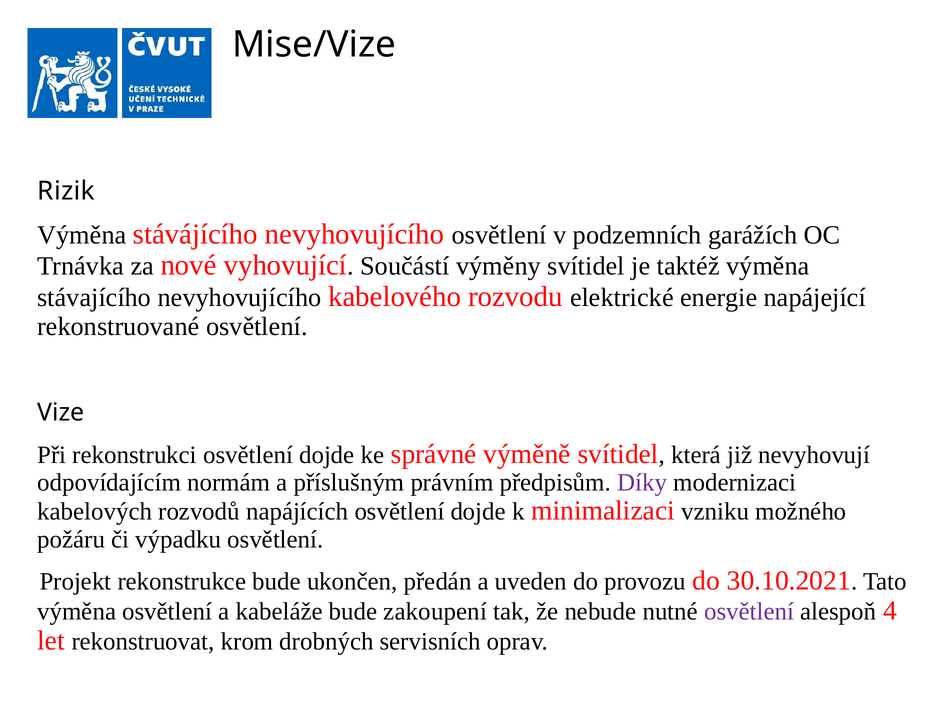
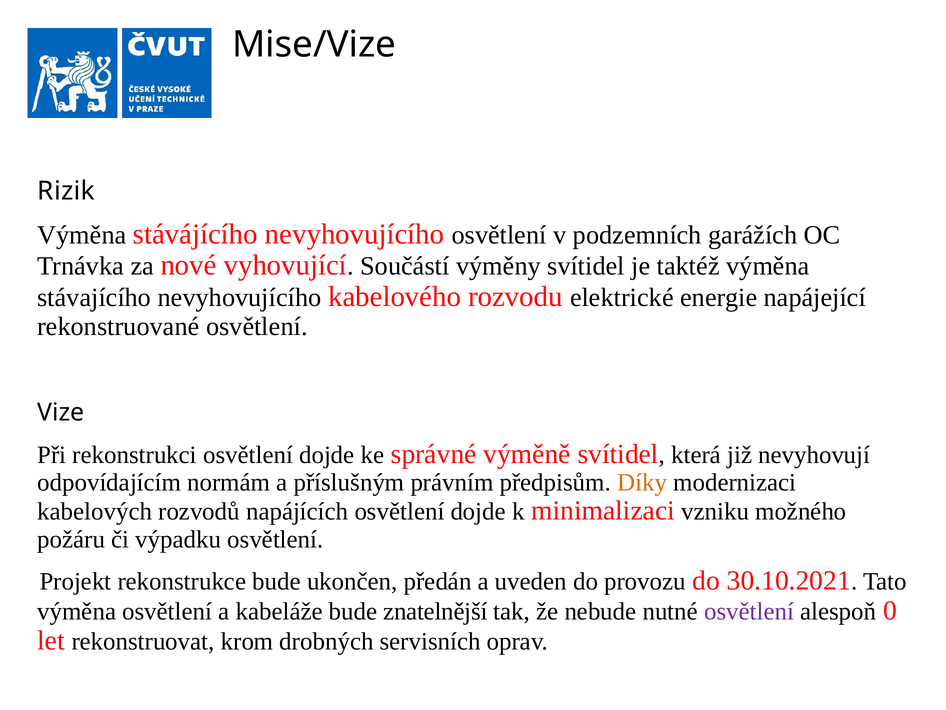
Díky colour: purple -> orange (642, 482)
zakoupení: zakoupení -> znatelnější (435, 611)
4: 4 -> 0 (890, 610)
